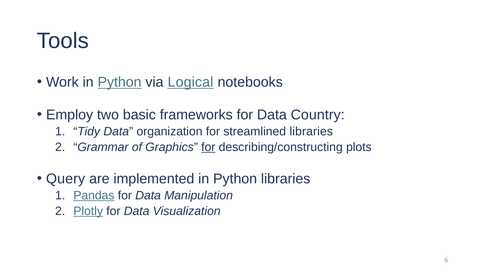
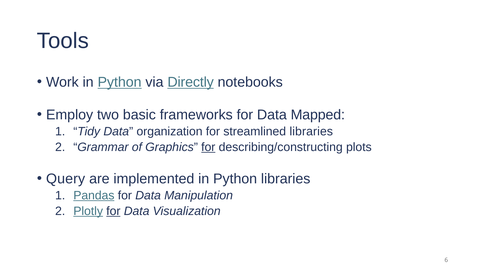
Logical: Logical -> Directly (191, 82)
Country: Country -> Mapped (318, 115)
for underline: none -> present (113, 211)
